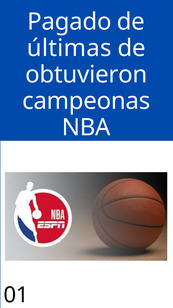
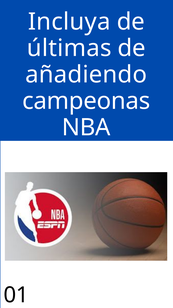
Pagado: Pagado -> Incluya (69, 22)
obtuvieron: obtuvieron -> añadiendo (86, 75)
